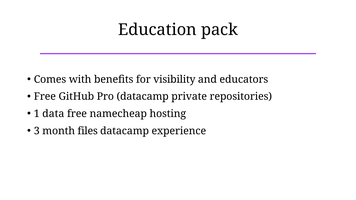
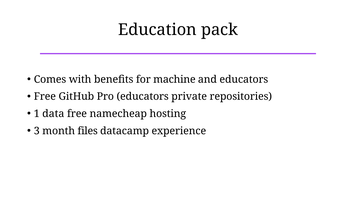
visibility: visibility -> machine (174, 80)
Pro datacamp: datacamp -> educators (143, 97)
